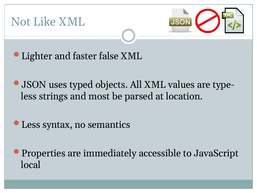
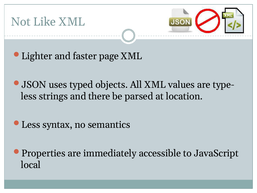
false: false -> page (109, 56)
most: most -> there (99, 96)
